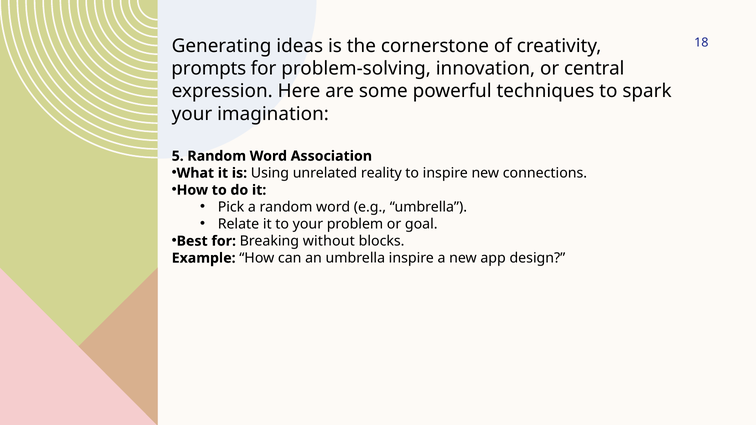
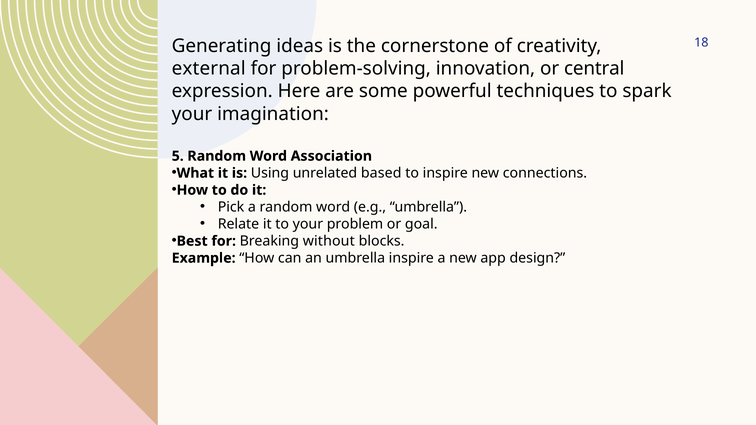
prompts: prompts -> external (209, 69)
reality: reality -> based (381, 173)
